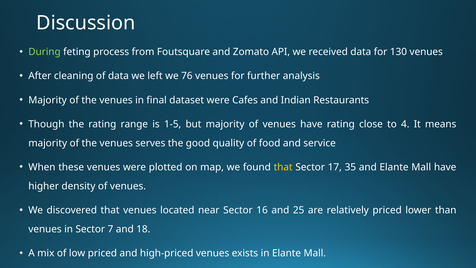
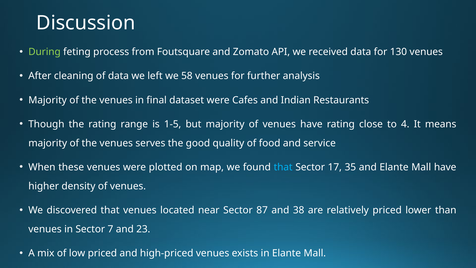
76: 76 -> 58 (187, 76)
that colour: yellow -> light blue (283, 167)
16: 16 -> 87 (262, 210)
25: 25 -> 38 (299, 210)
18: 18 -> 23 (143, 229)
